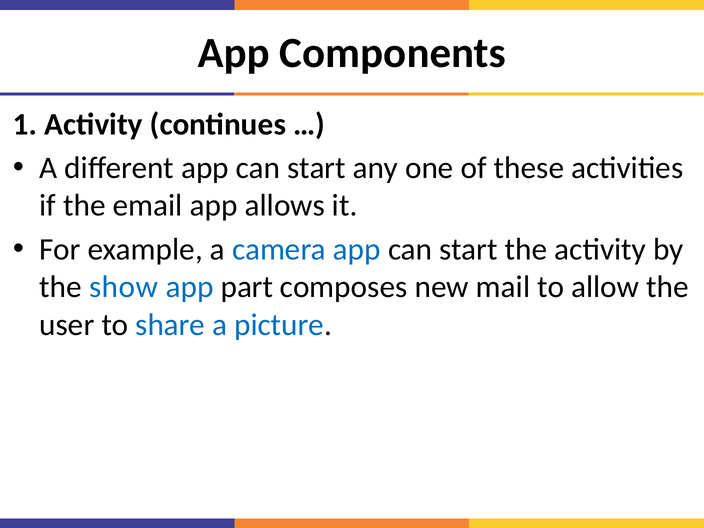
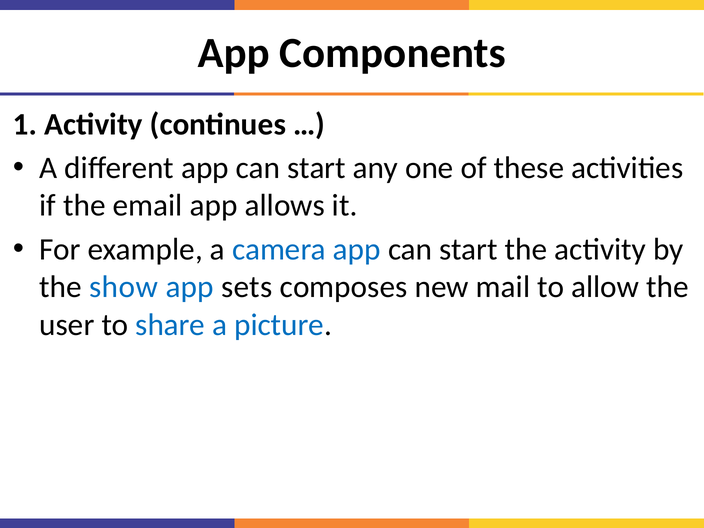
part: part -> sets (247, 287)
